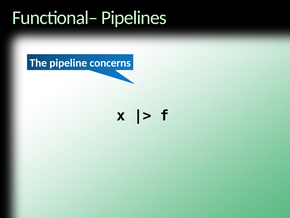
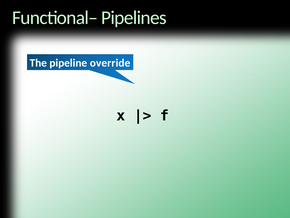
concerns: concerns -> override (110, 63)
